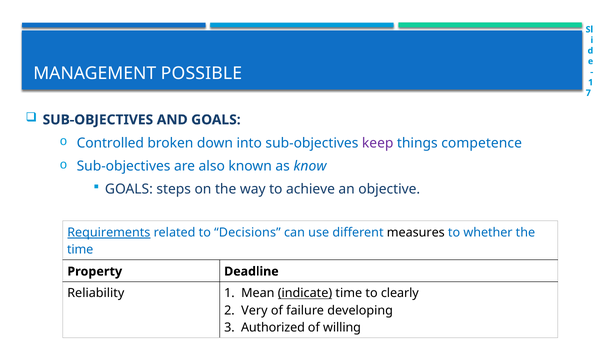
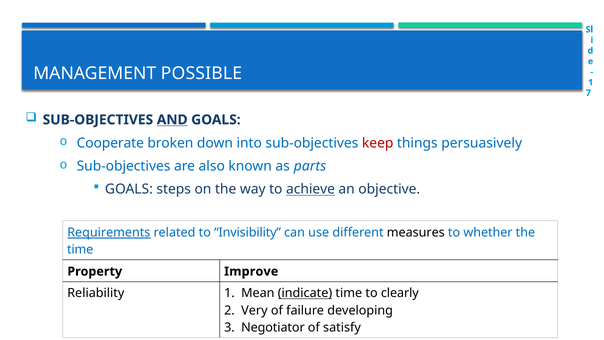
AND underline: none -> present (172, 120)
Controlled: Controlled -> Cooperate (110, 143)
keep colour: purple -> red (378, 143)
competence: competence -> persuasively (482, 143)
know: know -> parts (310, 166)
achieve underline: none -> present (311, 189)
Decisions: Decisions -> Invisibility (248, 232)
Deadline: Deadline -> Improve (251, 271)
Authorized: Authorized -> Negotiator (273, 327)
willing: willing -> satisfy (342, 327)
